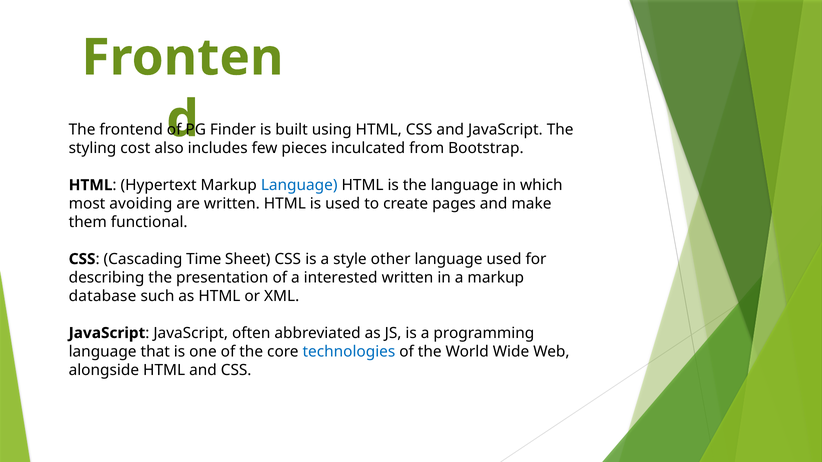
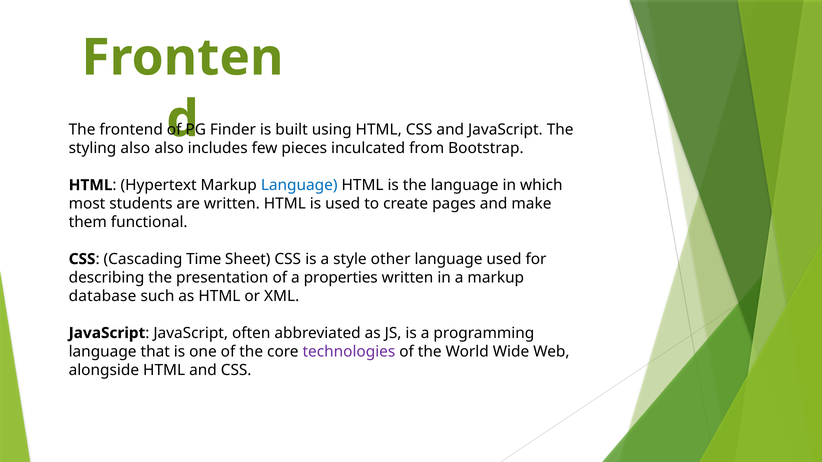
styling cost: cost -> also (135, 148)
avoiding: avoiding -> students (141, 204)
interested: interested -> properties (341, 278)
technologies colour: blue -> purple (349, 352)
